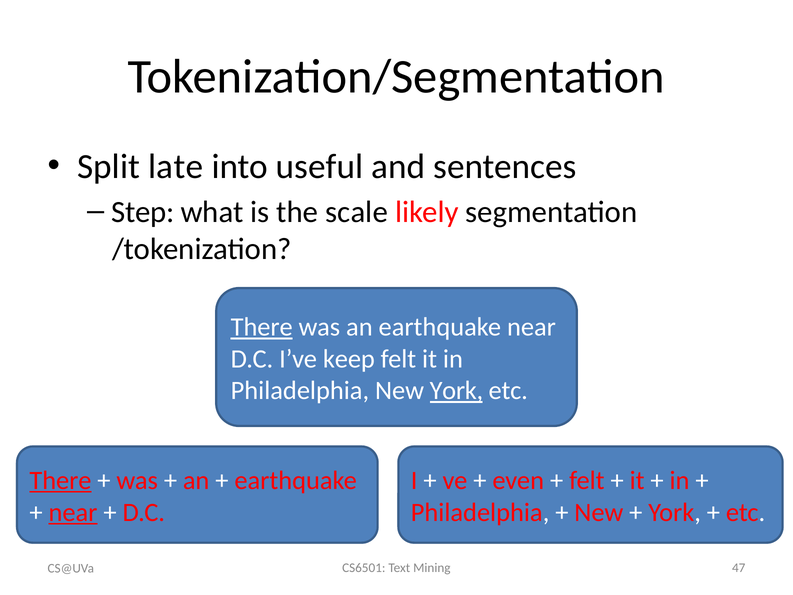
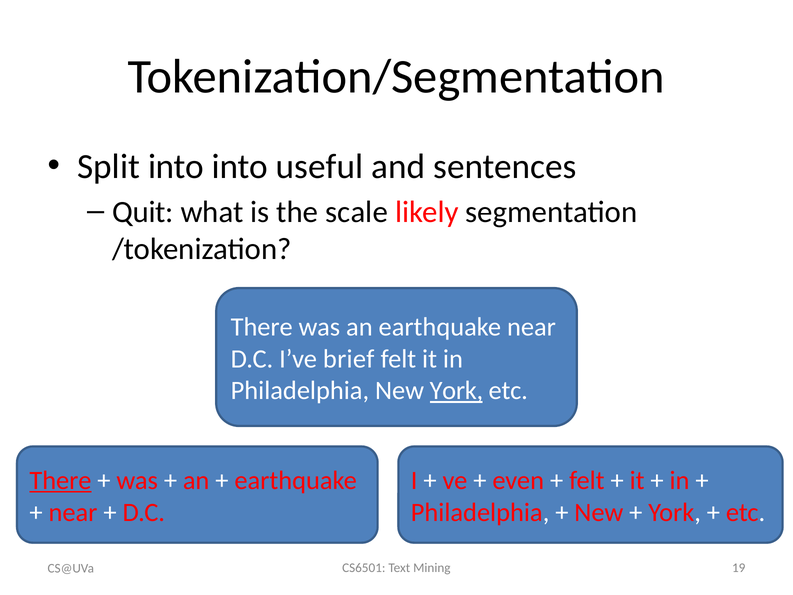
Split late: late -> into (176, 166)
Step: Step -> Quit (143, 212)
There underline: present -> none (262, 327)
keep: keep -> brief (349, 359)
near underline: present -> none (73, 512)
47: 47 -> 19 (739, 568)
